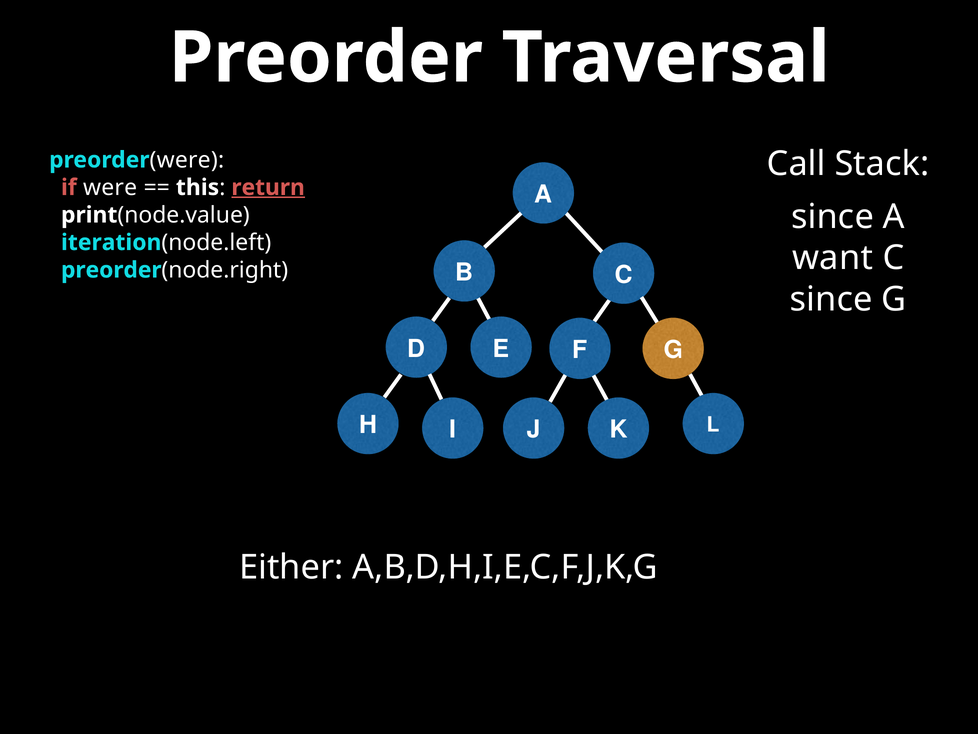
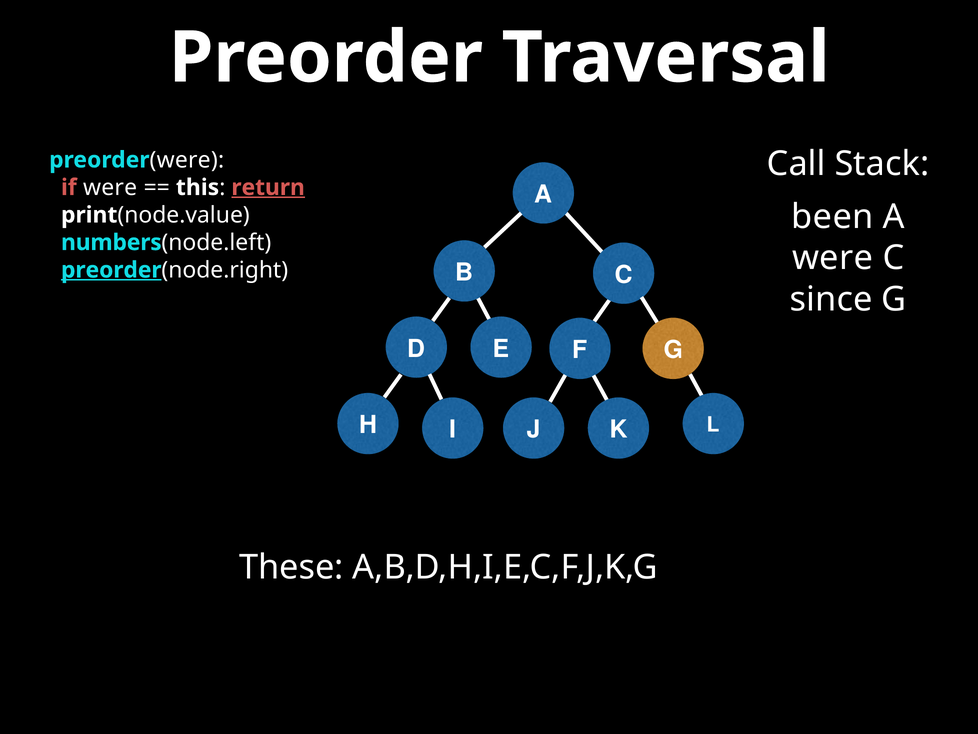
since: since -> been (832, 217)
iteration: iteration -> numbers (111, 242)
want: want -> were (833, 258)
preorder underline: none -> present (111, 270)
Either: Either -> These (291, 567)
